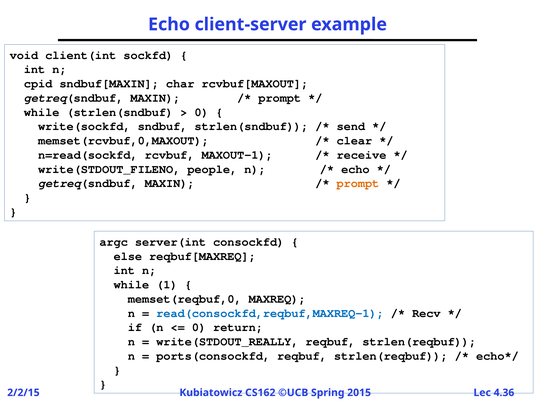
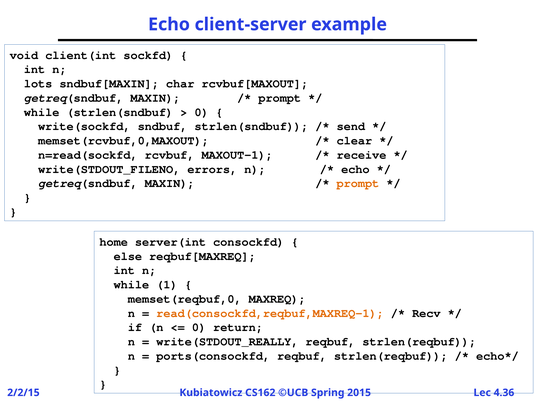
cpid: cpid -> lots (38, 84)
people: people -> errors (212, 169)
argc: argc -> home (114, 242)
read(consockfd,reqbuf,MAXREQ-1 colour: blue -> orange (270, 313)
